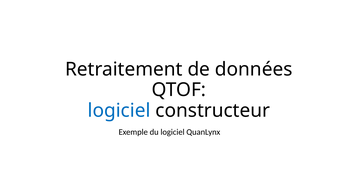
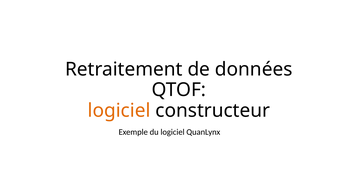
logiciel colour: blue -> orange (119, 110)
